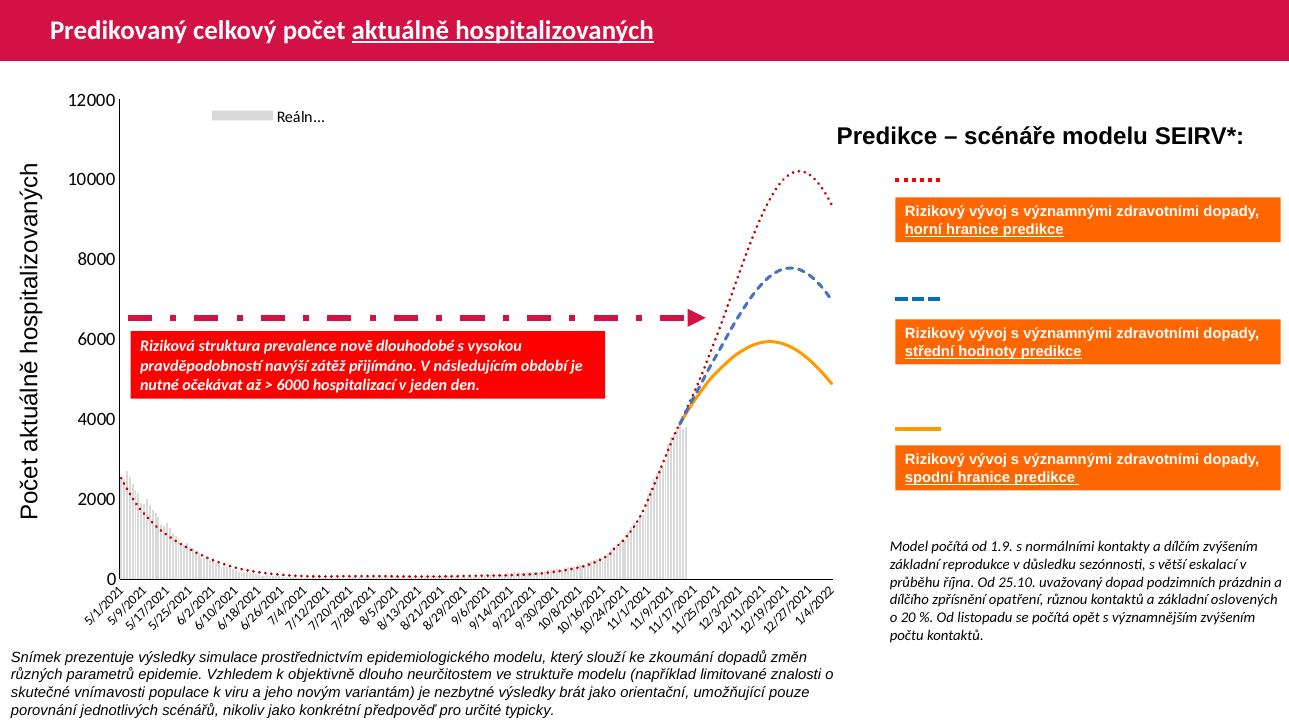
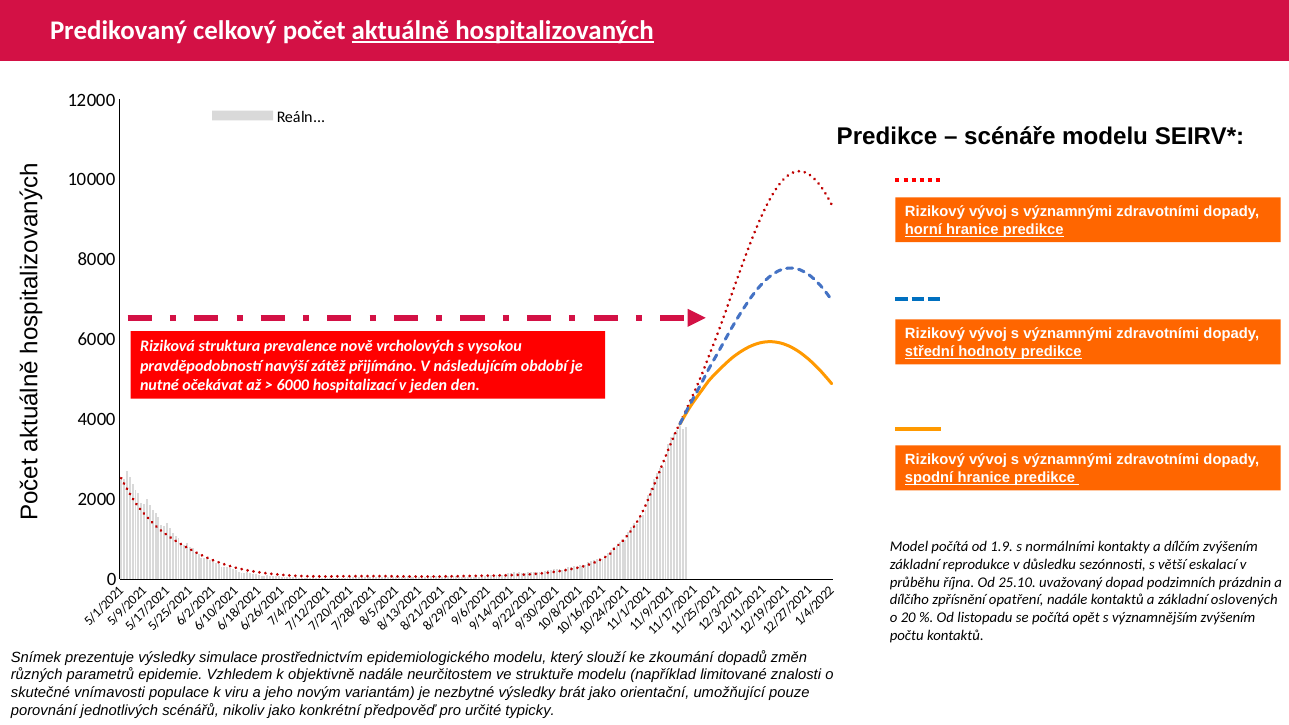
dlouhodobé: dlouhodobé -> vrcholových (415, 347)
opatření různou: různou -> nadále (1067, 600)
objektivně dlouho: dlouho -> nadále (381, 675)
